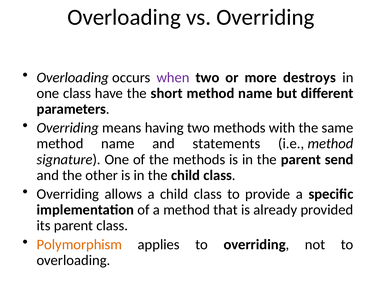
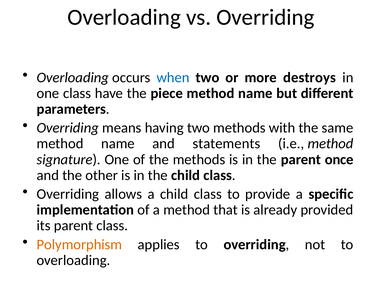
when colour: purple -> blue (173, 77)
short: short -> piece (167, 93)
send: send -> once (339, 159)
